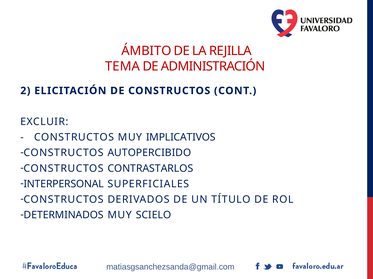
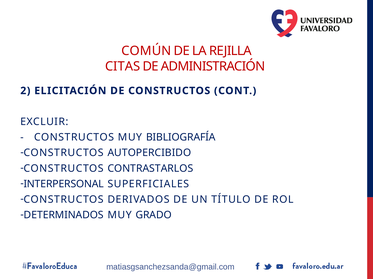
ÁMBITO: ÁMBITO -> COMÚN (146, 51)
TEMA: TEMA -> CITAS (123, 67)
IMPLICATIVOS: IMPLICATIVOS -> BIBLIOGRAFÍA (181, 138)
SCIELO: SCIELO -> GRADO (154, 216)
